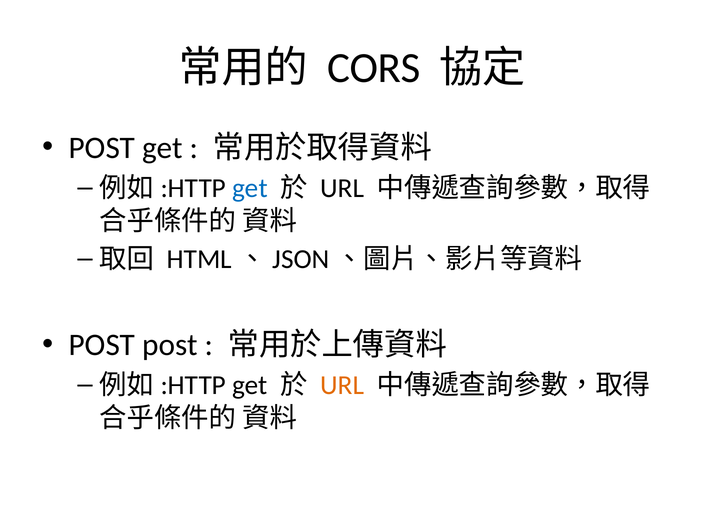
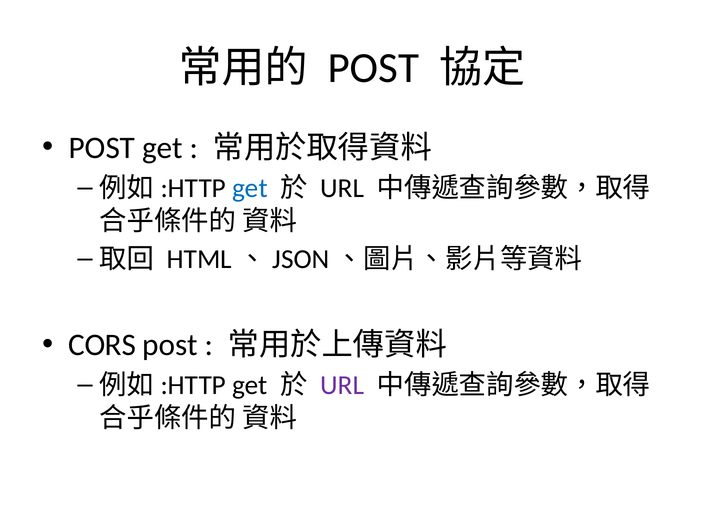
CORS: CORS -> POST (373, 68)
POST: POST -> CORS (102, 345)
URL colour: orange -> purple (342, 385)
